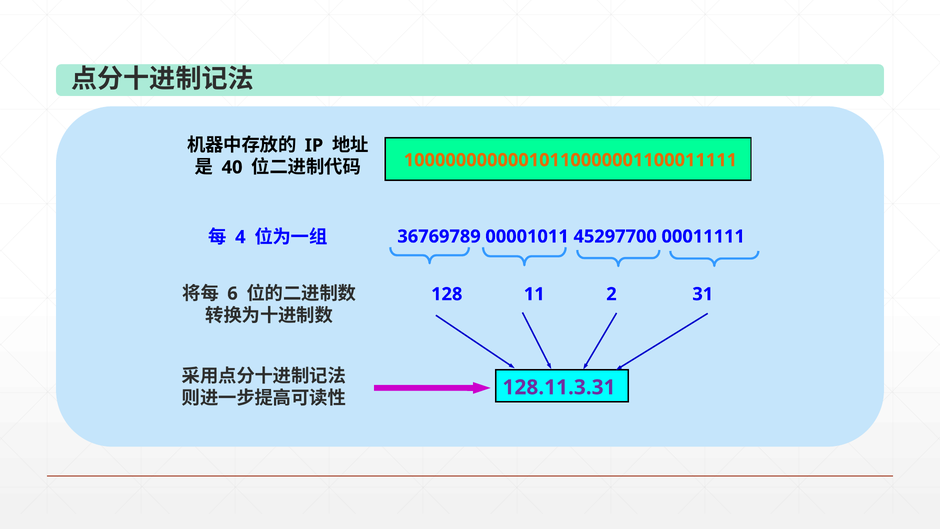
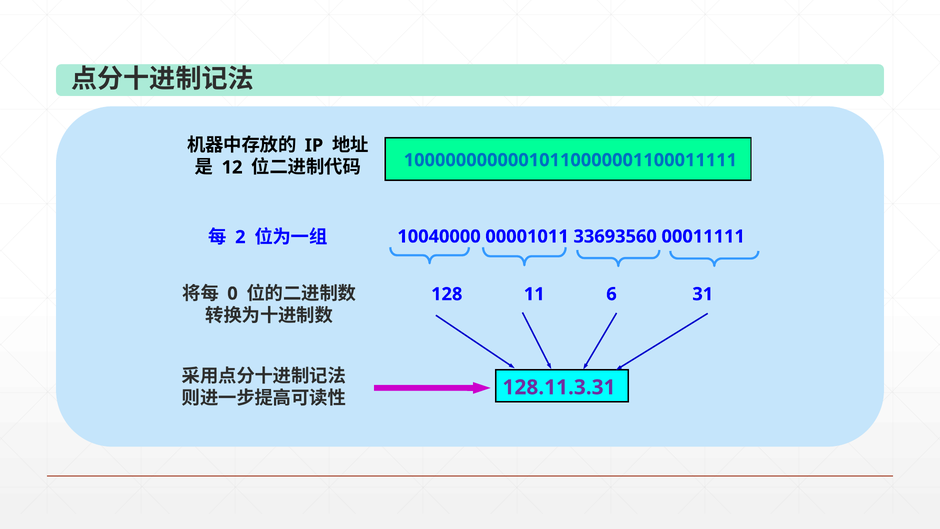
10000000000010110000001100011111 colour: orange -> blue (570, 160)
40: 40 -> 12 (232, 167)
4: 4 -> 2 (240, 237)
36769789: 36769789 -> 10040000 (439, 236)
45297700: 45297700 -> 33693560 (615, 236)
6: 6 -> 0 (233, 293)
2: 2 -> 6 (611, 294)
